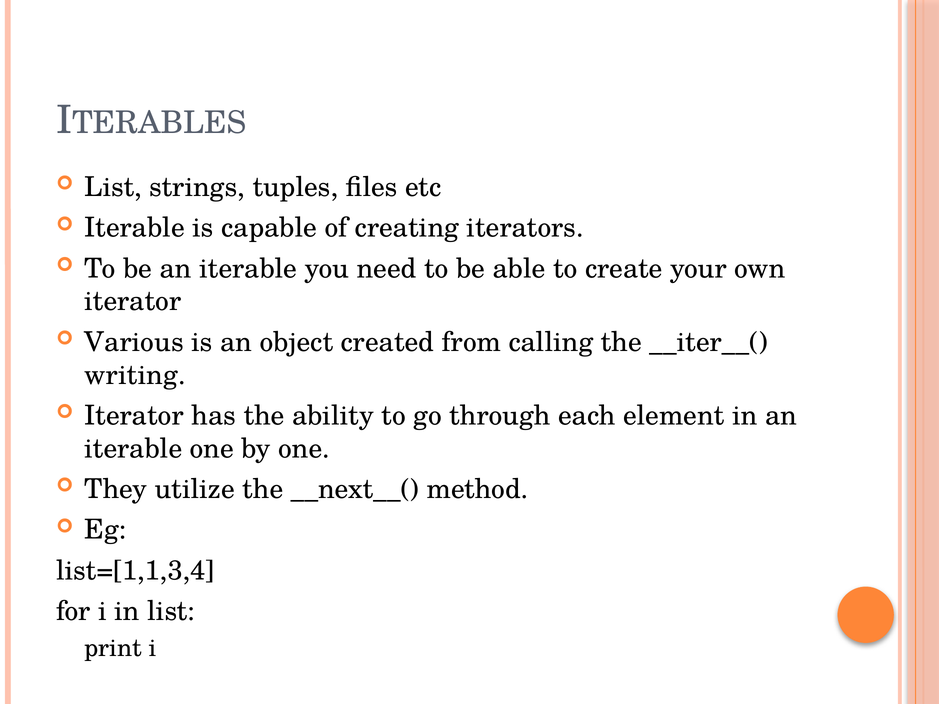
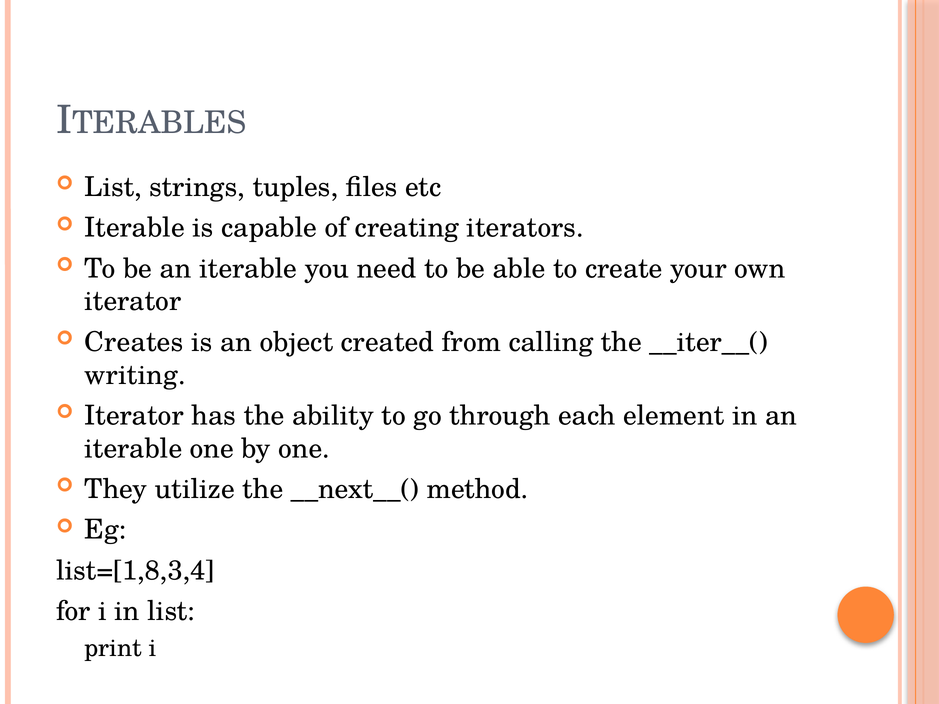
Various: Various -> Creates (134, 342)
list=[1,1,3,4: list=[1,1,3,4 -> list=[1,8,3,4 (135, 571)
